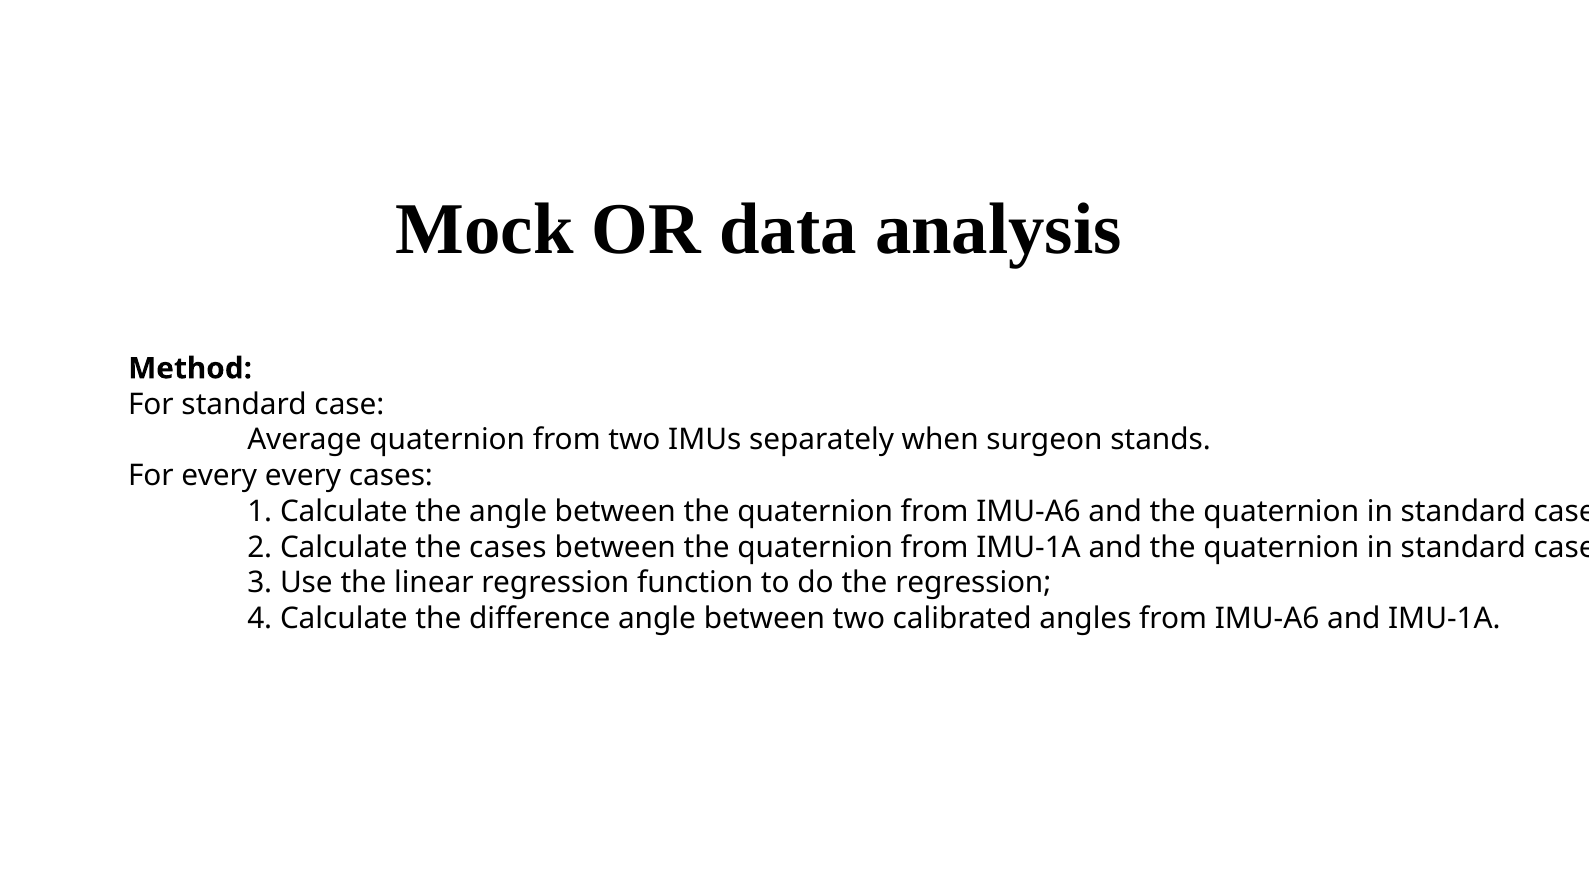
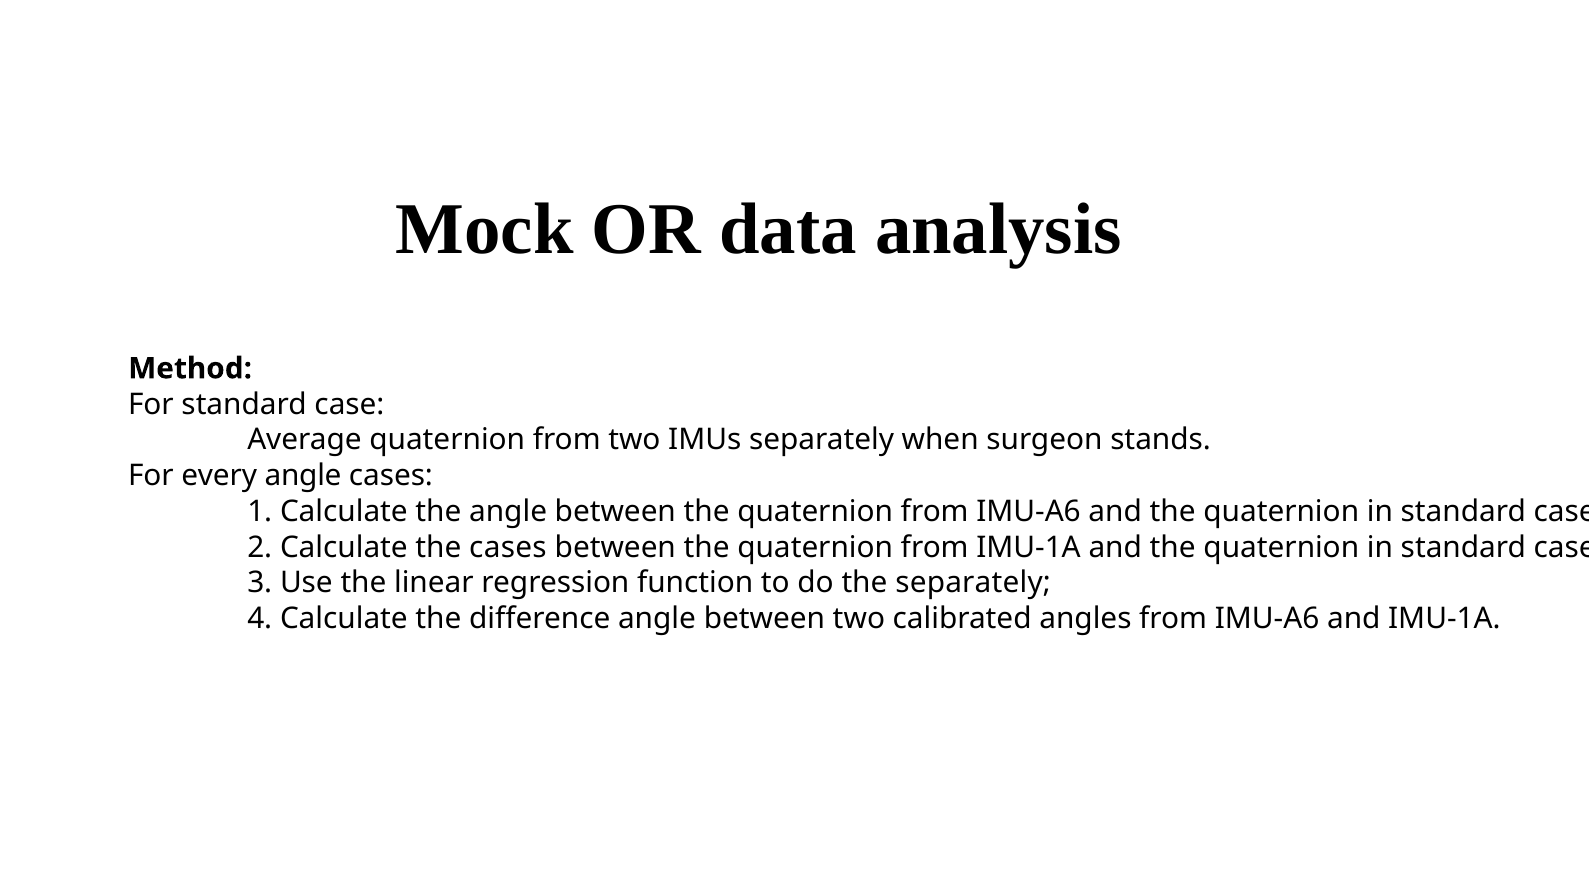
every every: every -> angle (303, 476)
the regression: regression -> separately (973, 583)
